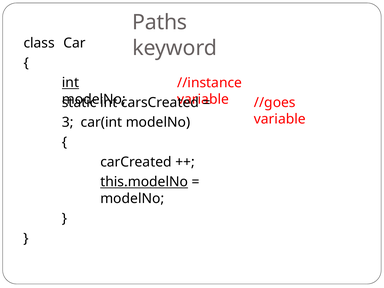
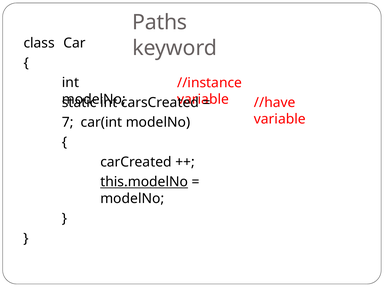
int underline: present -> none (70, 83)
//goes: //goes -> //have (275, 103)
3: 3 -> 7 (68, 122)
